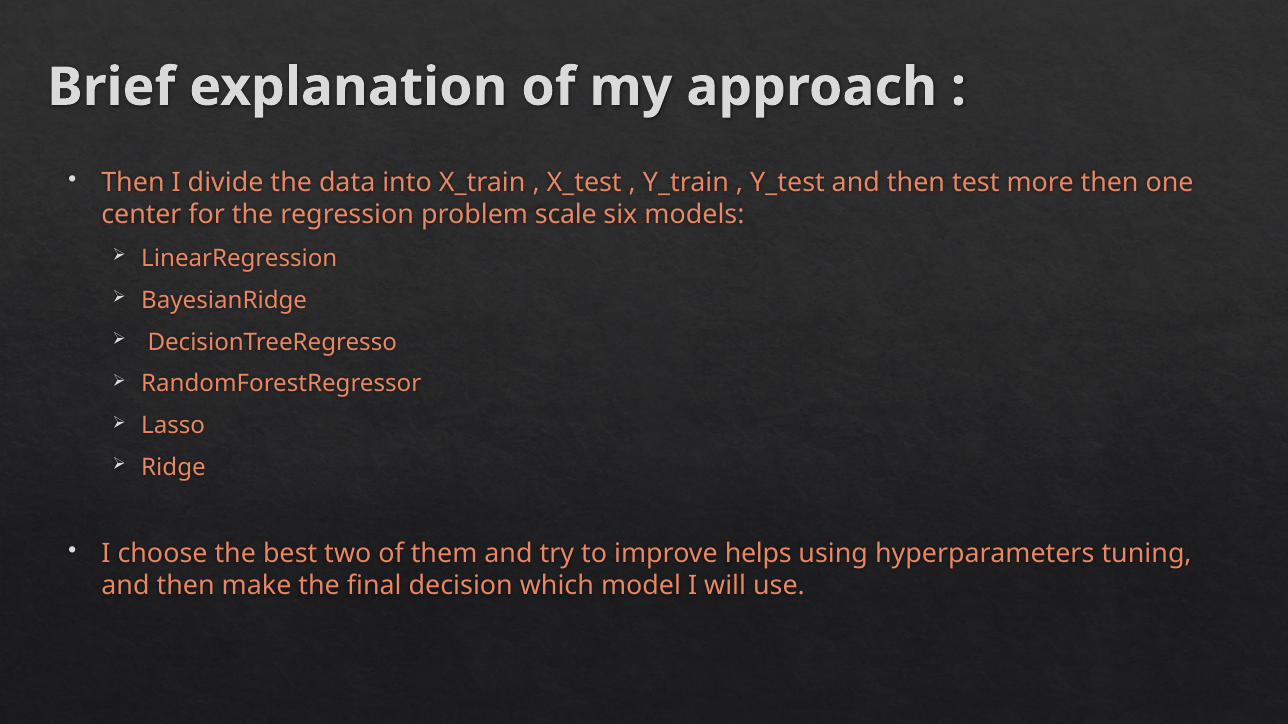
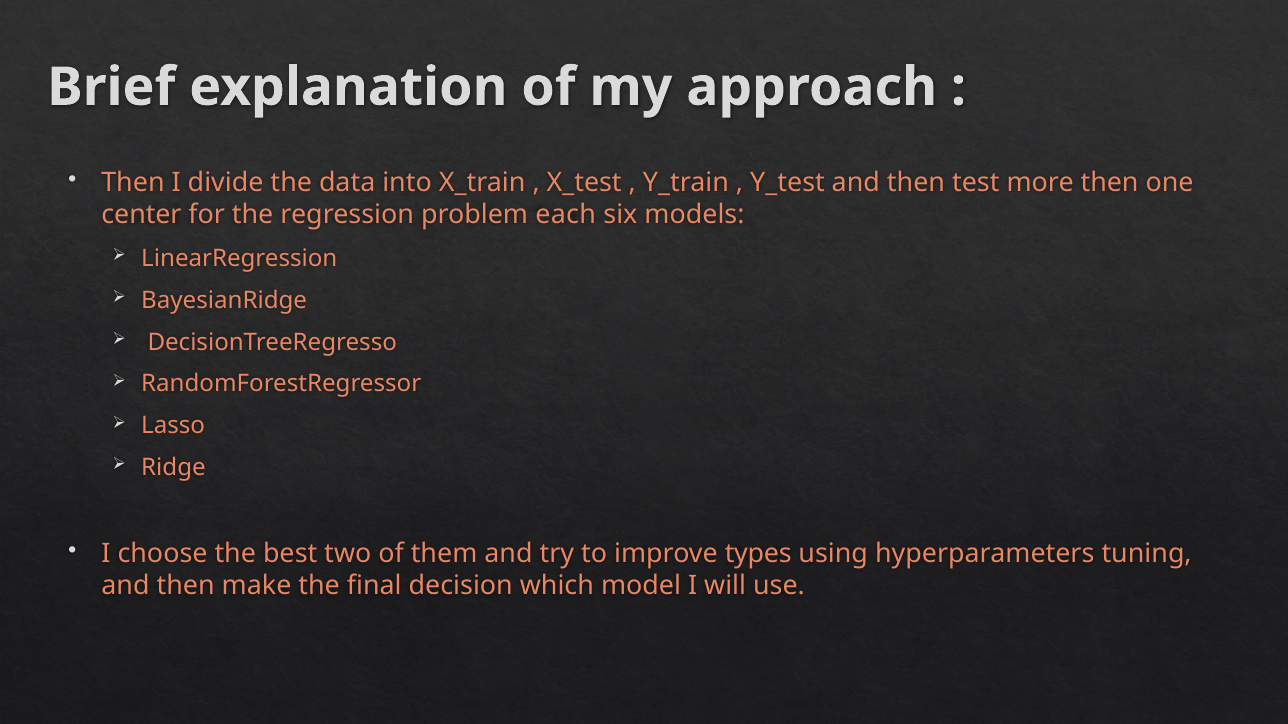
scale: scale -> each (566, 215)
helps: helps -> types (758, 554)
